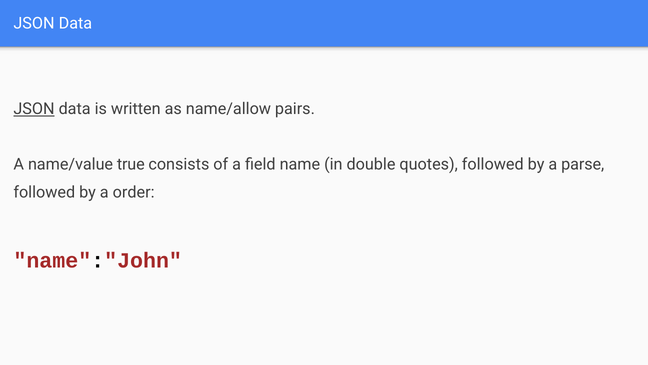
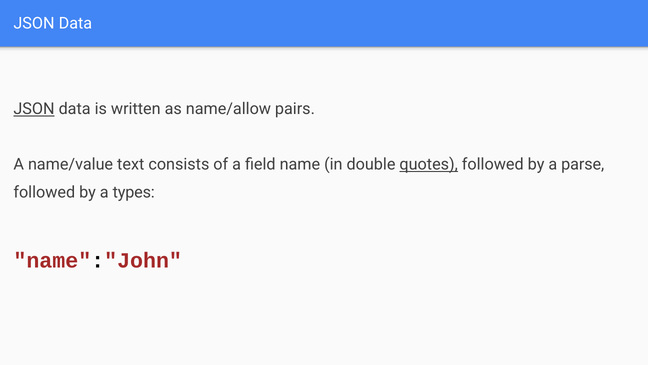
true: true -> text (131, 164)
quotes underline: none -> present (429, 164)
order: order -> types (134, 192)
